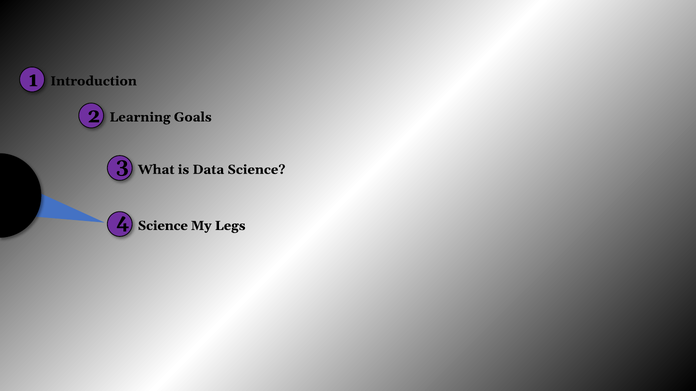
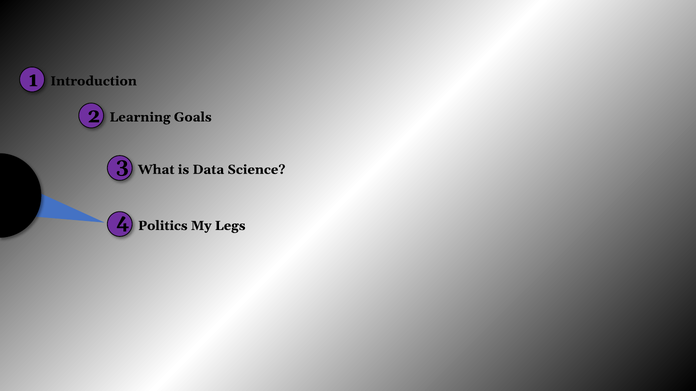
4 Science: Science -> Politics (163, 226)
